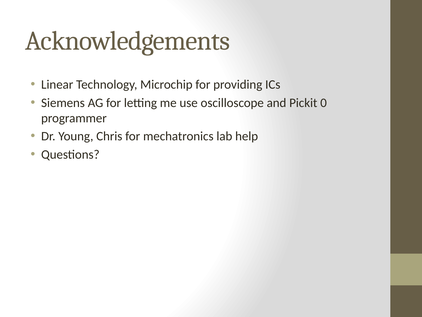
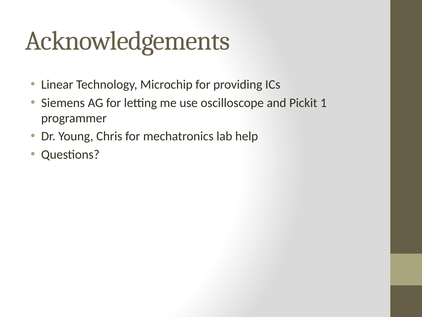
0: 0 -> 1 (324, 103)
